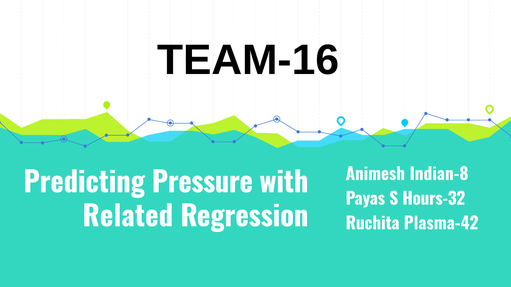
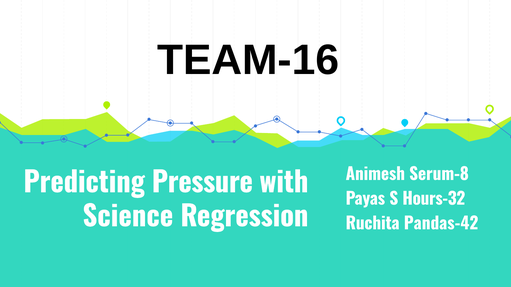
Indian-8: Indian-8 -> Serum-8 (439, 175)
Related: Related -> Science (128, 217)
Plasma-42: Plasma-42 -> Pandas-42 (441, 224)
